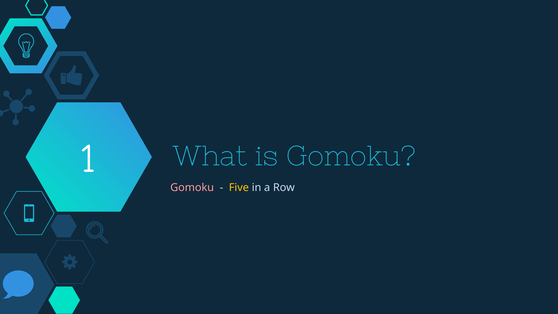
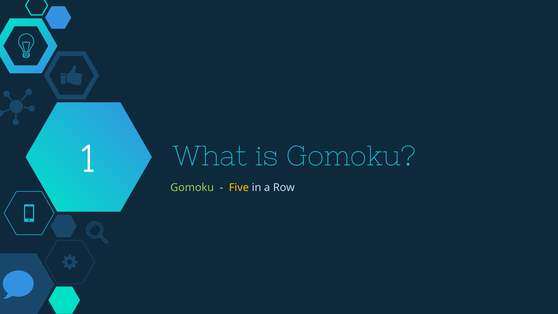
Gomoku colour: pink -> light green (192, 187)
